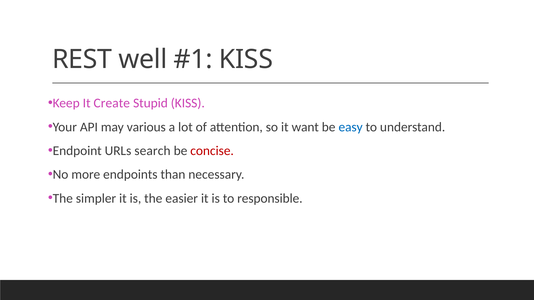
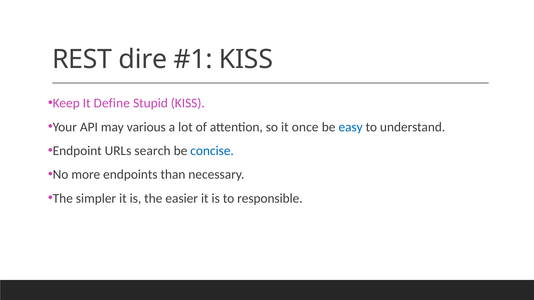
well: well -> dire (143, 59)
Create: Create -> Define (112, 103)
want: want -> once (305, 127)
concise colour: red -> blue (212, 151)
